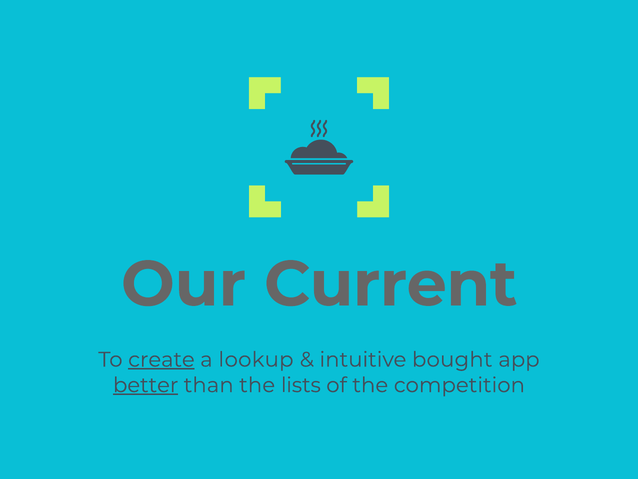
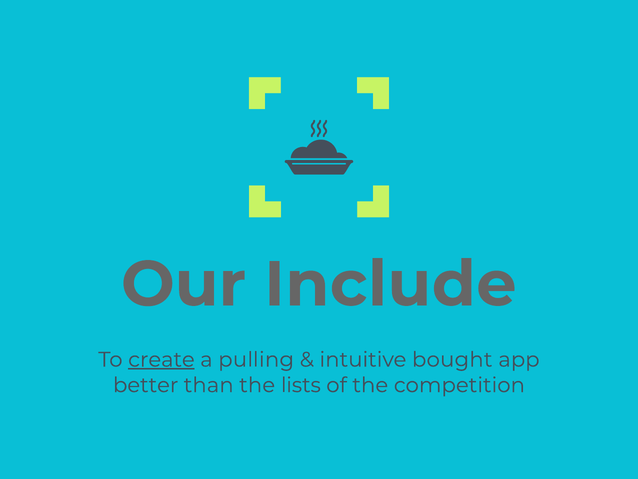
Current: Current -> Include (390, 284)
lookup: lookup -> pulling (256, 359)
better underline: present -> none (146, 385)
